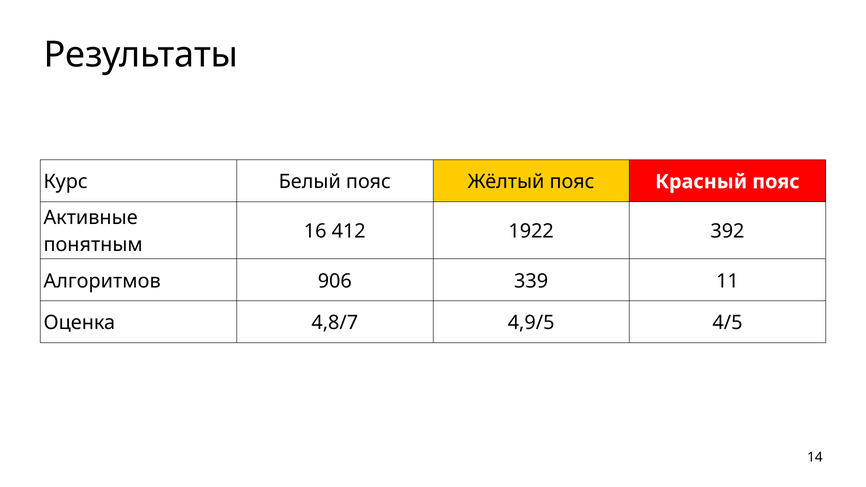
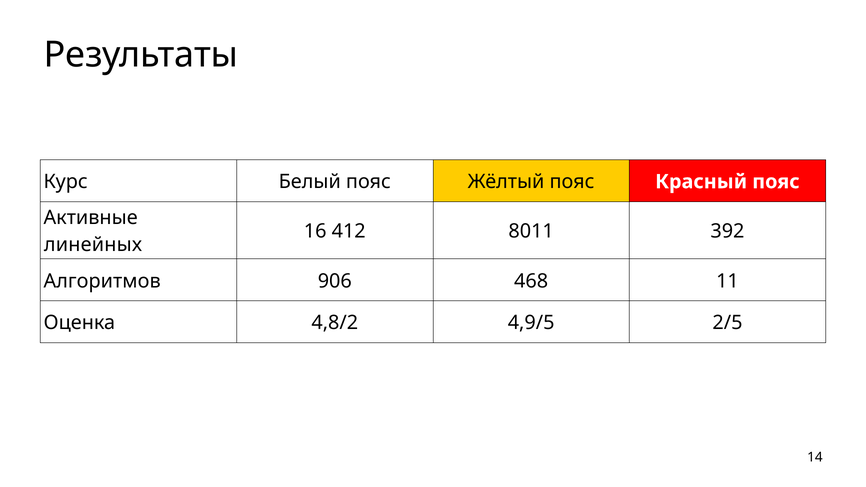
1922: 1922 -> 8011 (531, 231)
понятным: понятным -> линейных (93, 245)
339: 339 -> 468 (531, 281)
4,8/7: 4,8/7 -> 4,8/2 (335, 323)
4/5: 4/5 -> 2/5 (727, 323)
